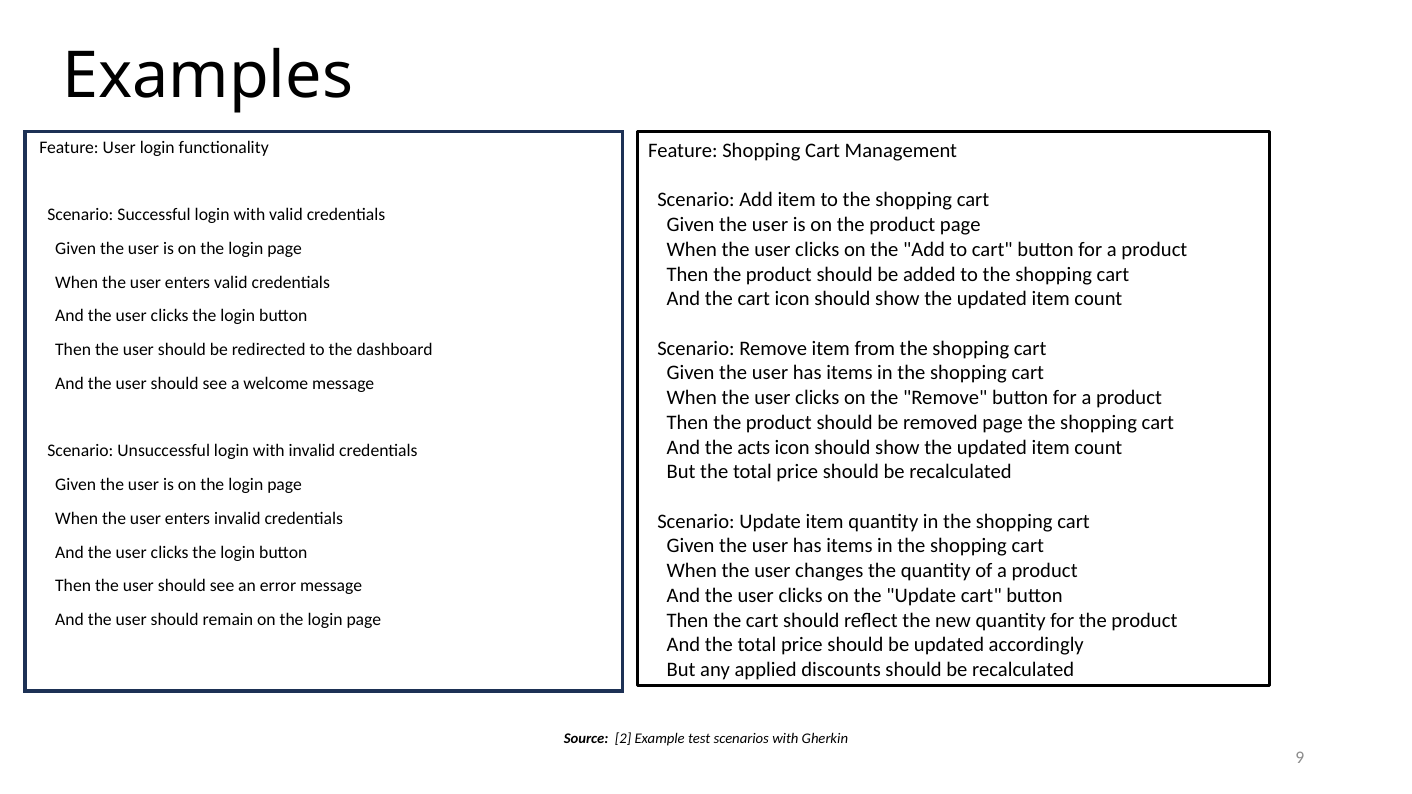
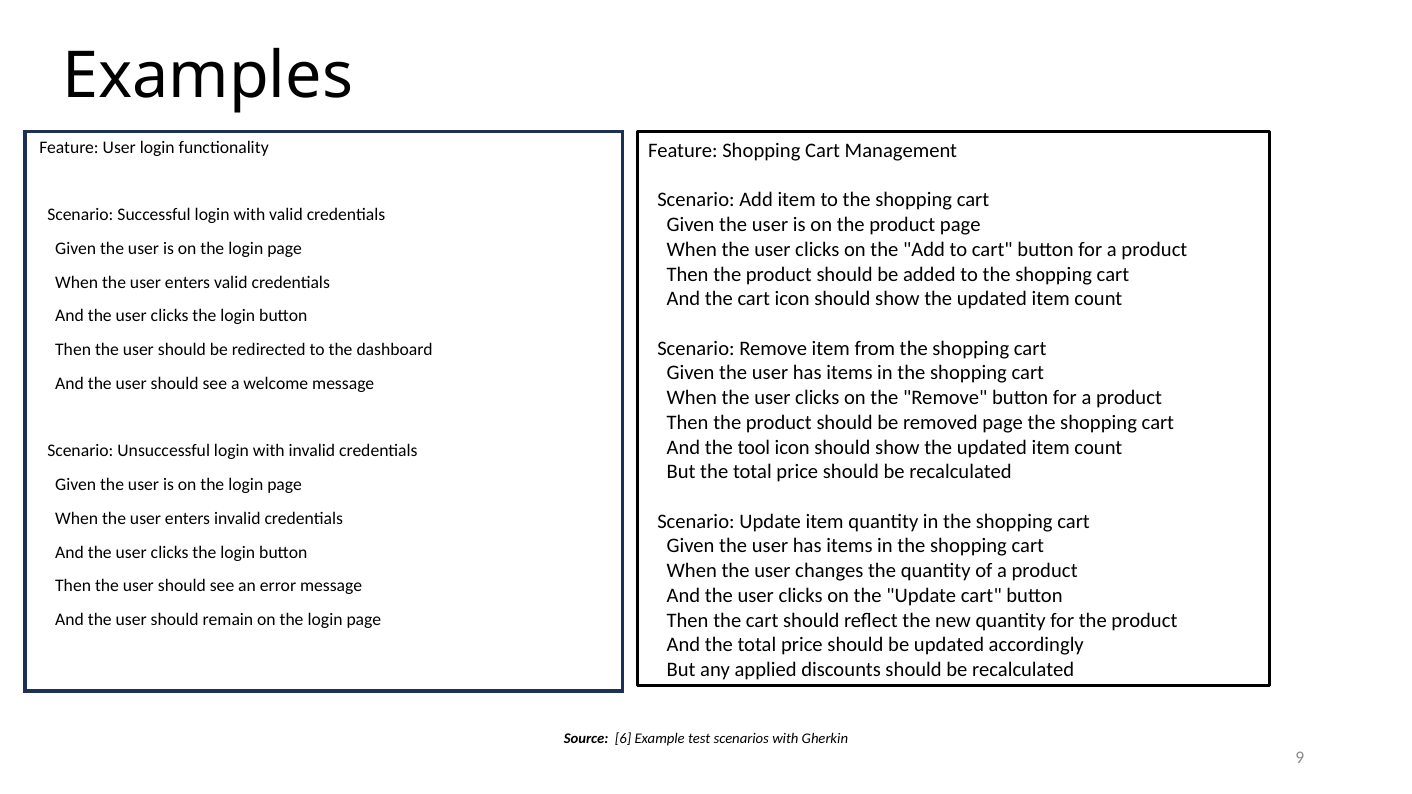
acts: acts -> tool (754, 447)
2: 2 -> 6 (623, 738)
